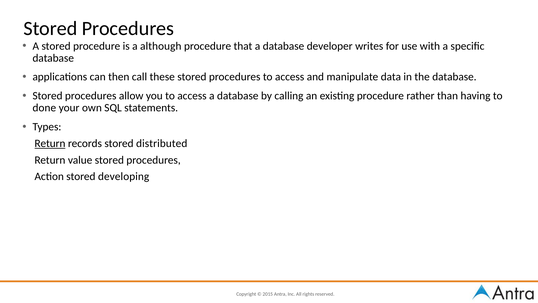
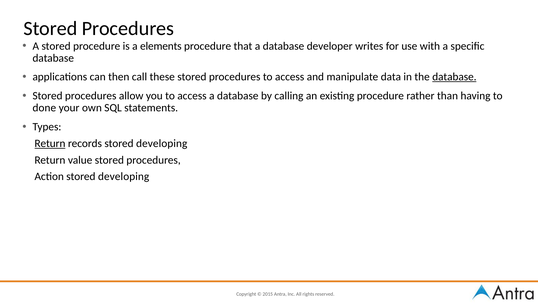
although: although -> elements (161, 46)
database underline: none -> present (454, 77)
records stored distributed: distributed -> developing (162, 143)
